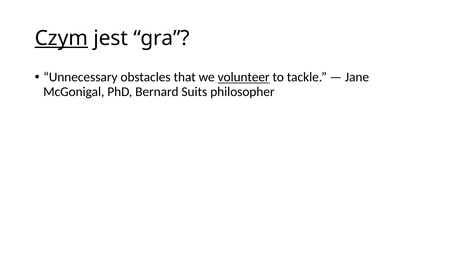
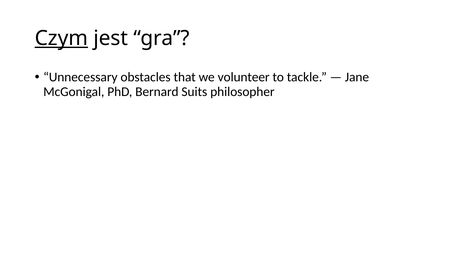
volunteer underline: present -> none (244, 77)
